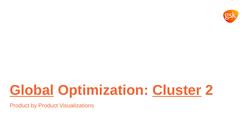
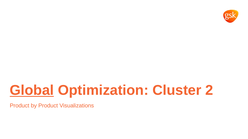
Cluster underline: present -> none (177, 91)
